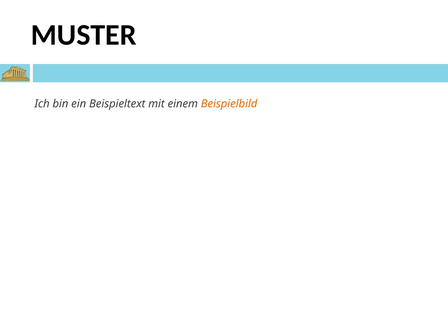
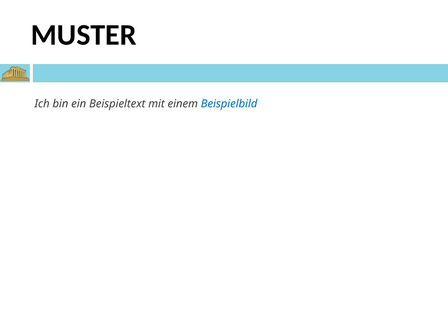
Beispielbild colour: orange -> blue (229, 104)
